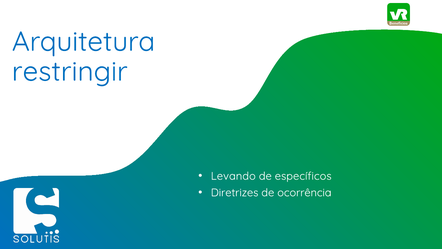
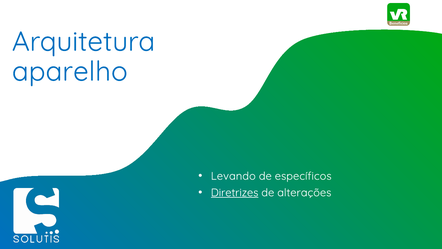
restringir: restringir -> aparelho (70, 71)
Diretrizes underline: none -> present (235, 192)
ocorrência: ocorrência -> alterações (304, 192)
